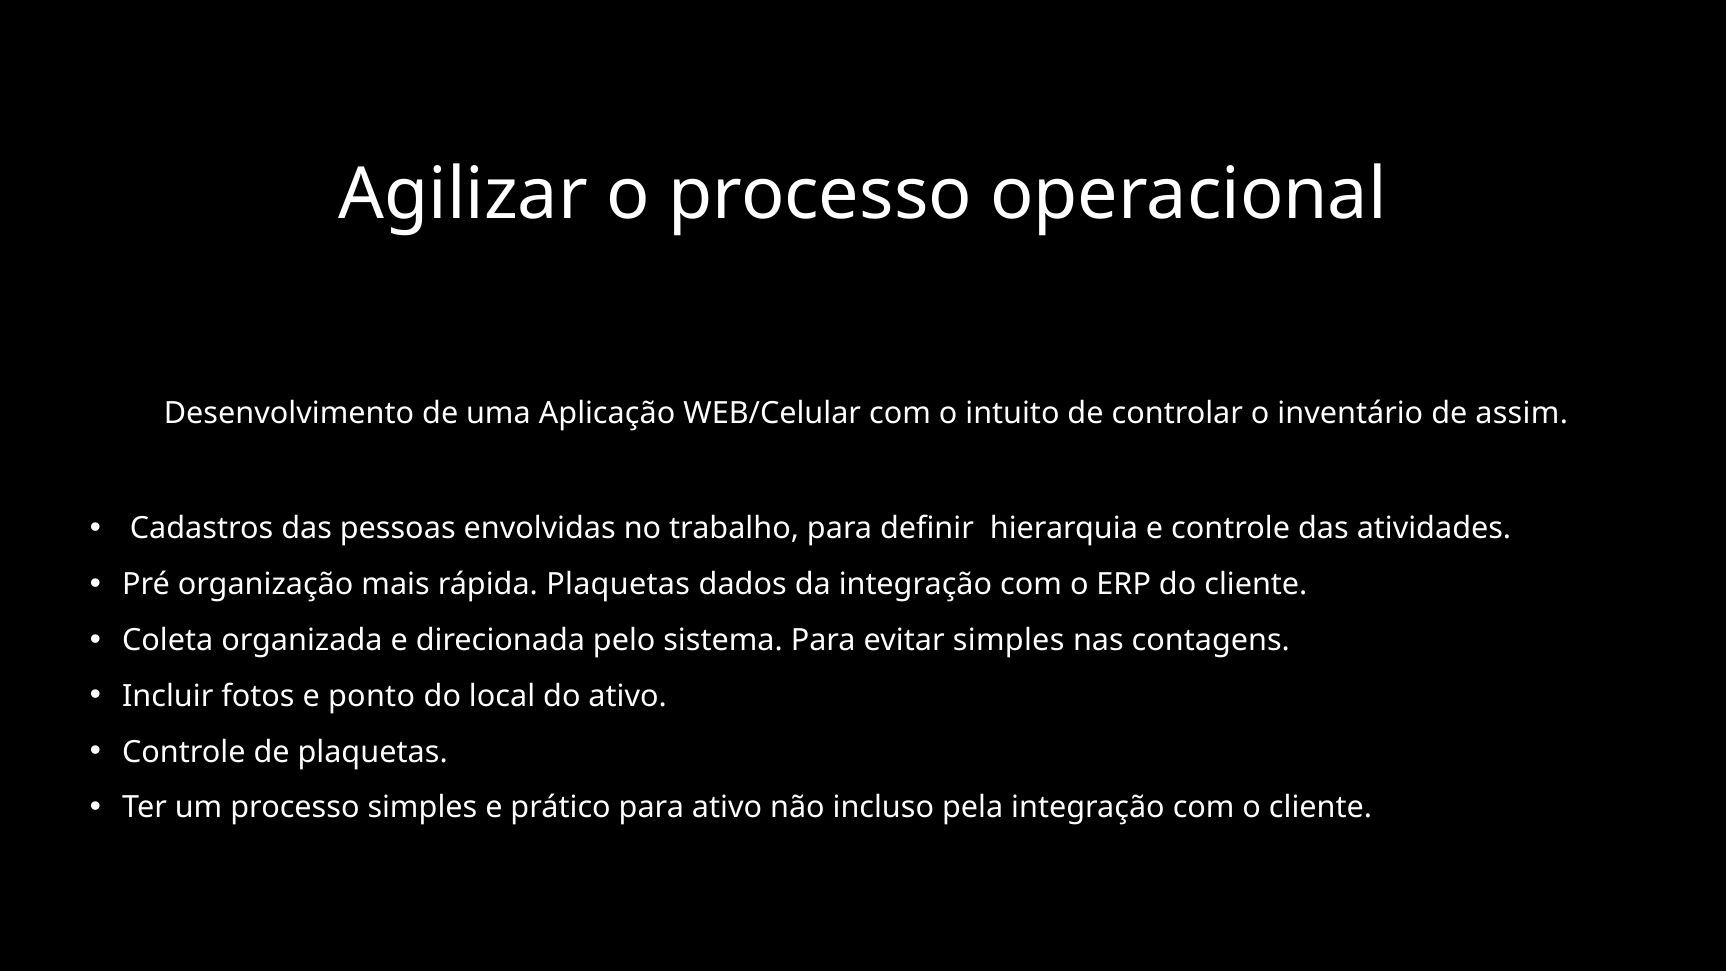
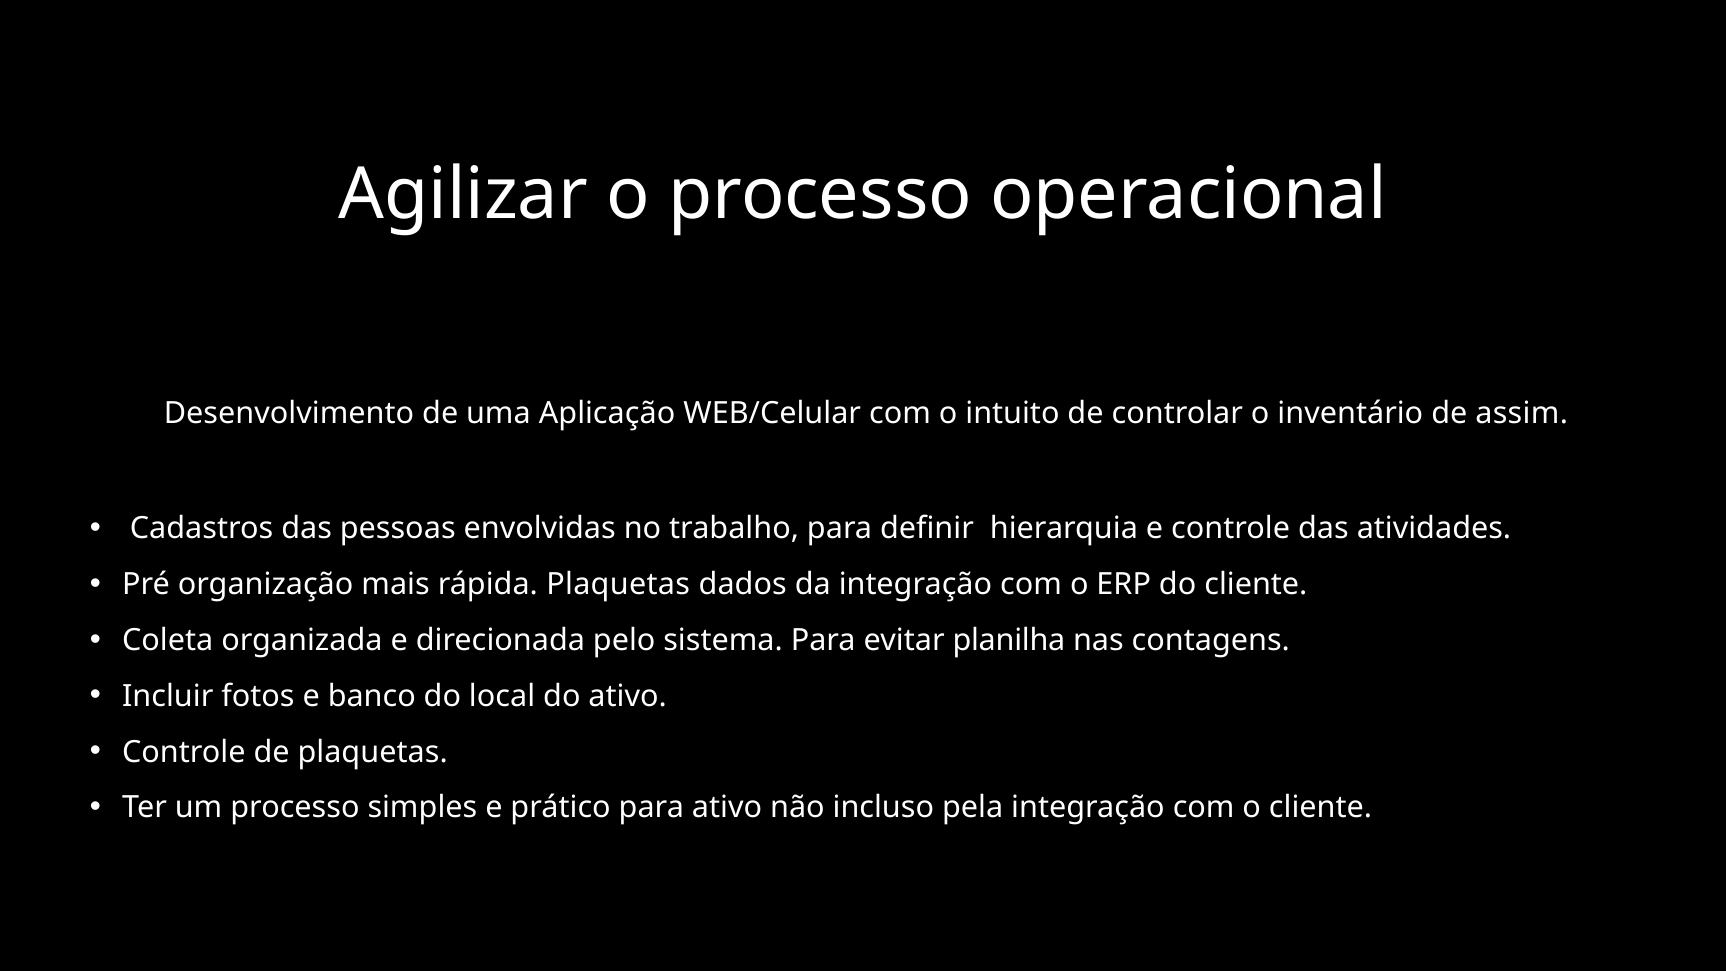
evitar simples: simples -> planilha (1009, 640)
ponto: ponto -> banco (372, 696)
